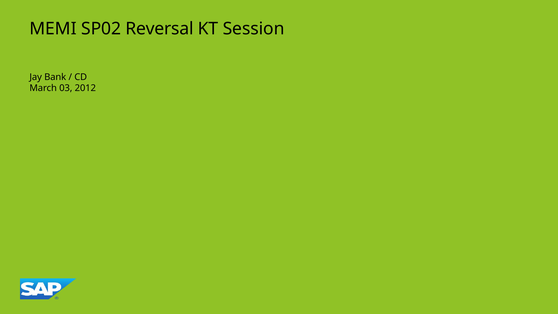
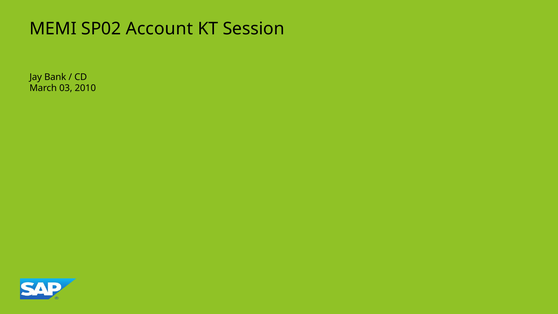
Reversal: Reversal -> Account (159, 29)
2012: 2012 -> 2010 (85, 88)
